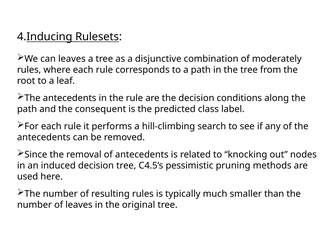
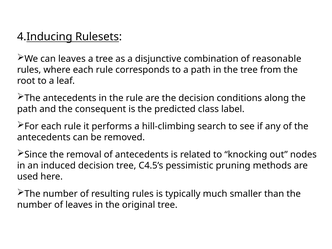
moderately: moderately -> reasonable (277, 59)
